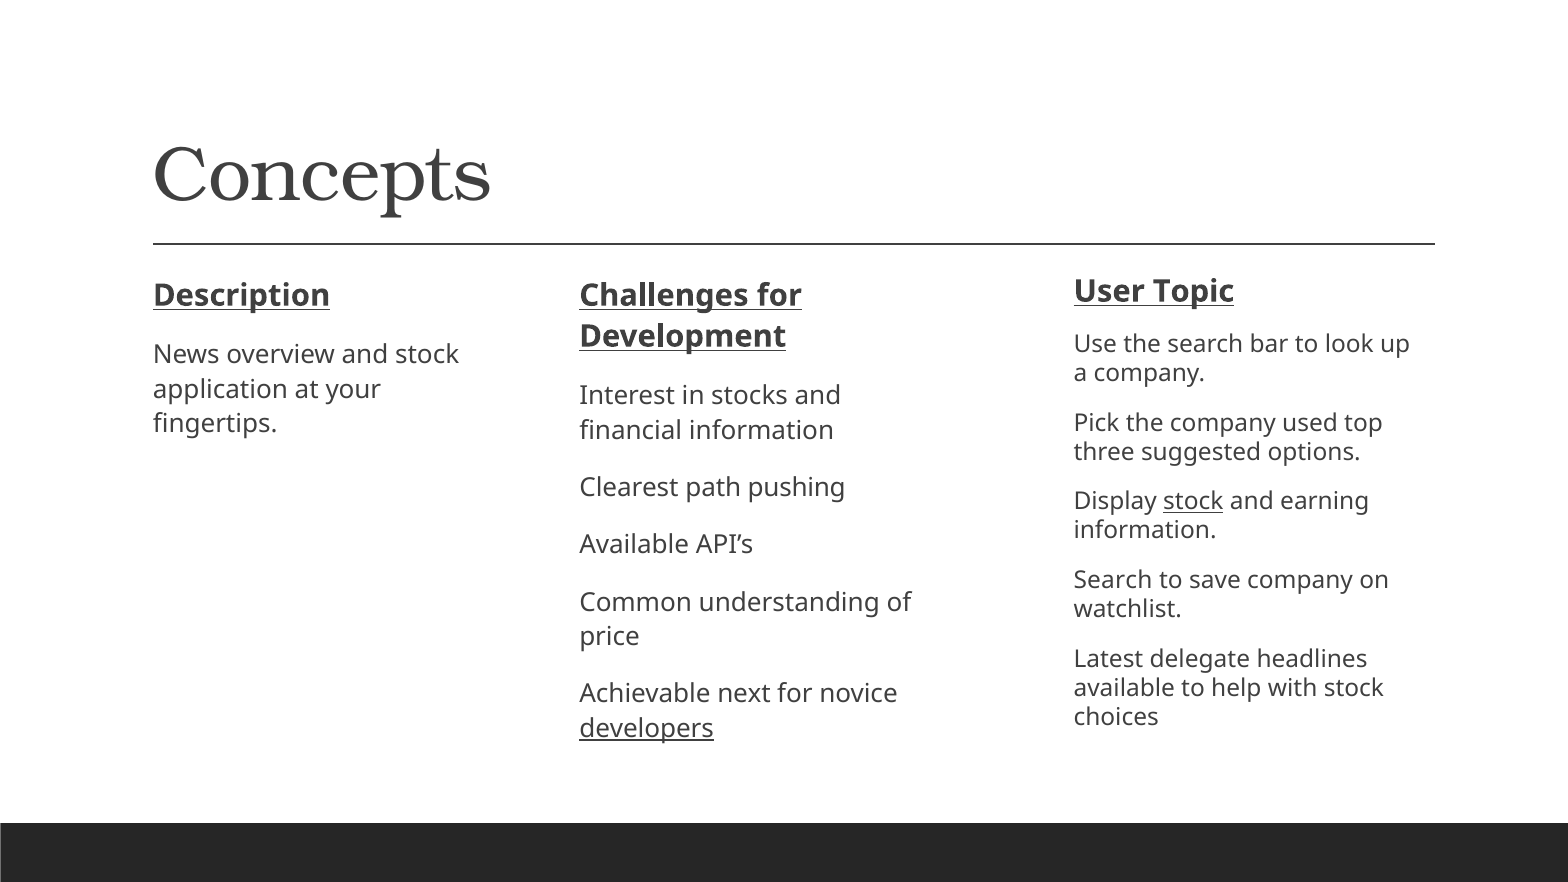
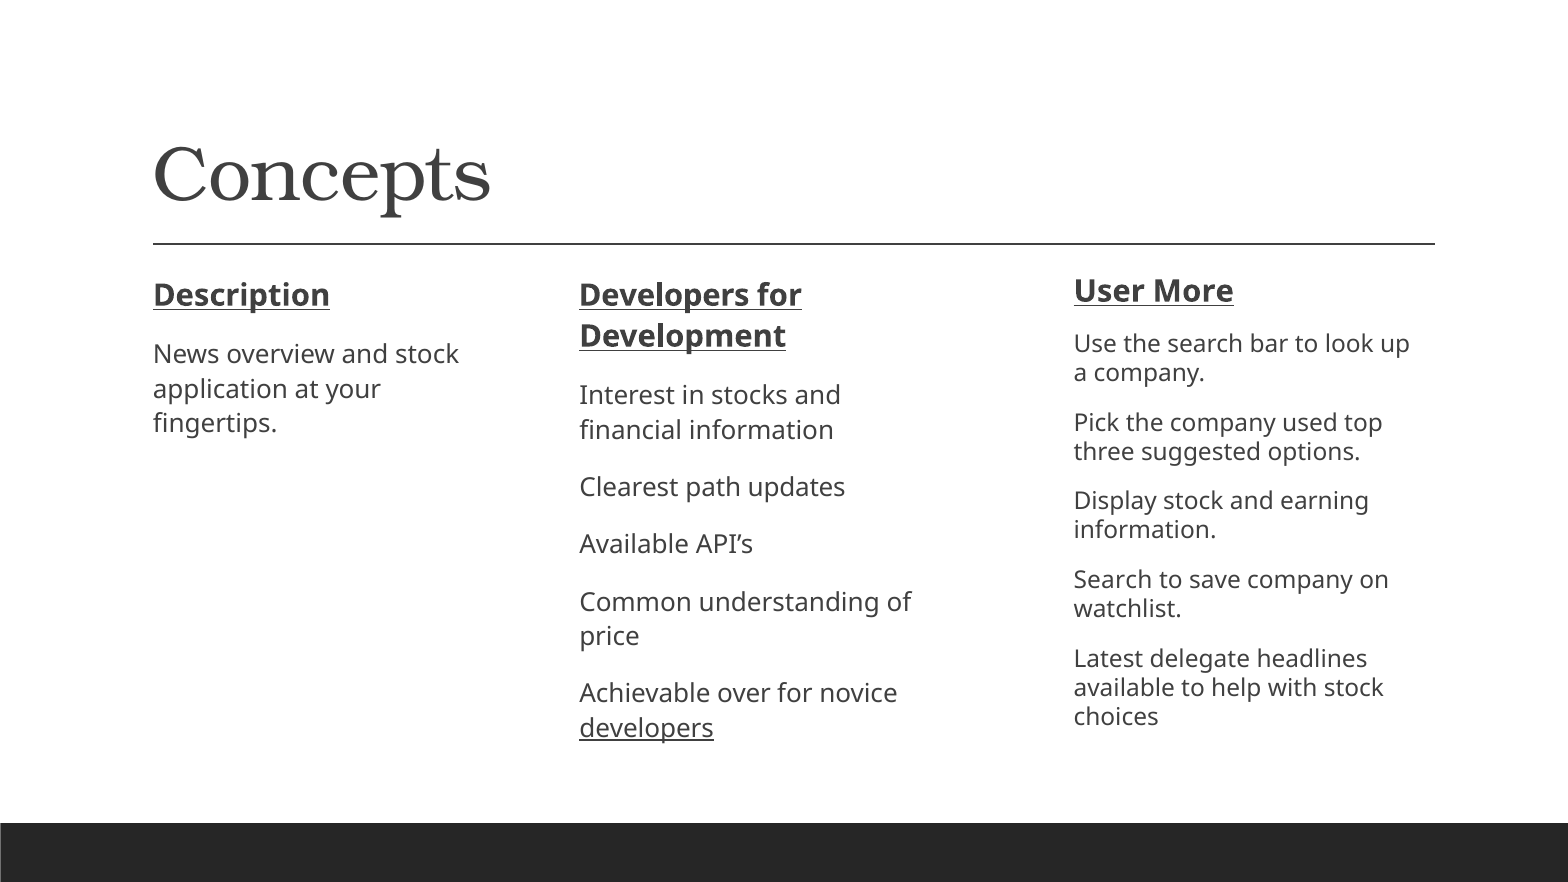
Topic: Topic -> More (1193, 291)
Challenges: Challenges -> Developers (664, 295)
pushing: pushing -> updates (797, 488)
stock underline: present -> none (1193, 502)
next: next -> over (744, 694)
